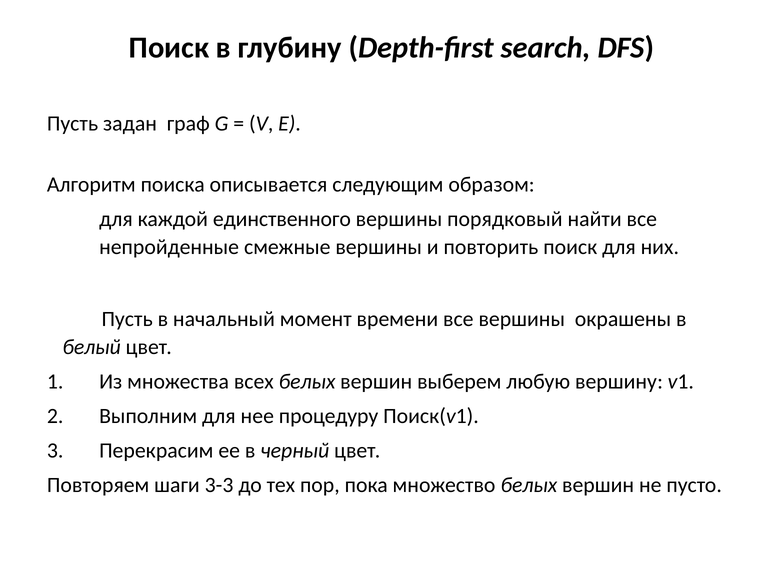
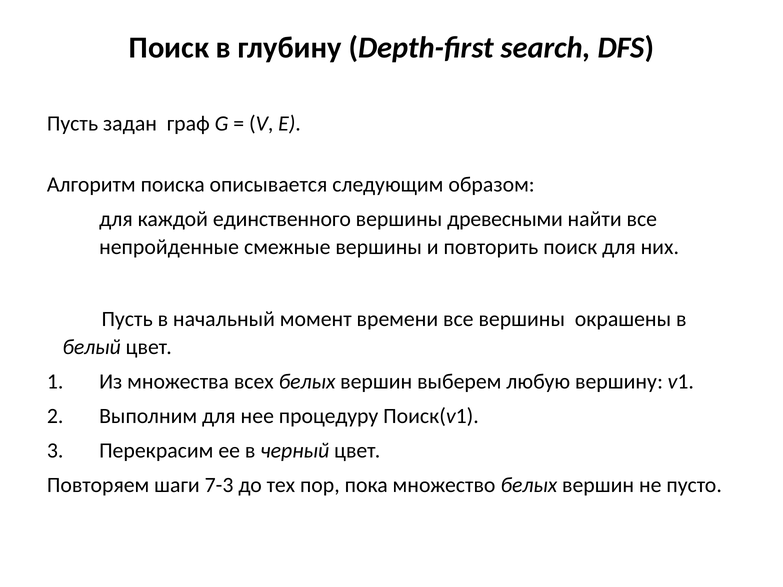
порядковый: порядковый -> древесными (505, 219)
3-3: 3-3 -> 7-3 (219, 485)
